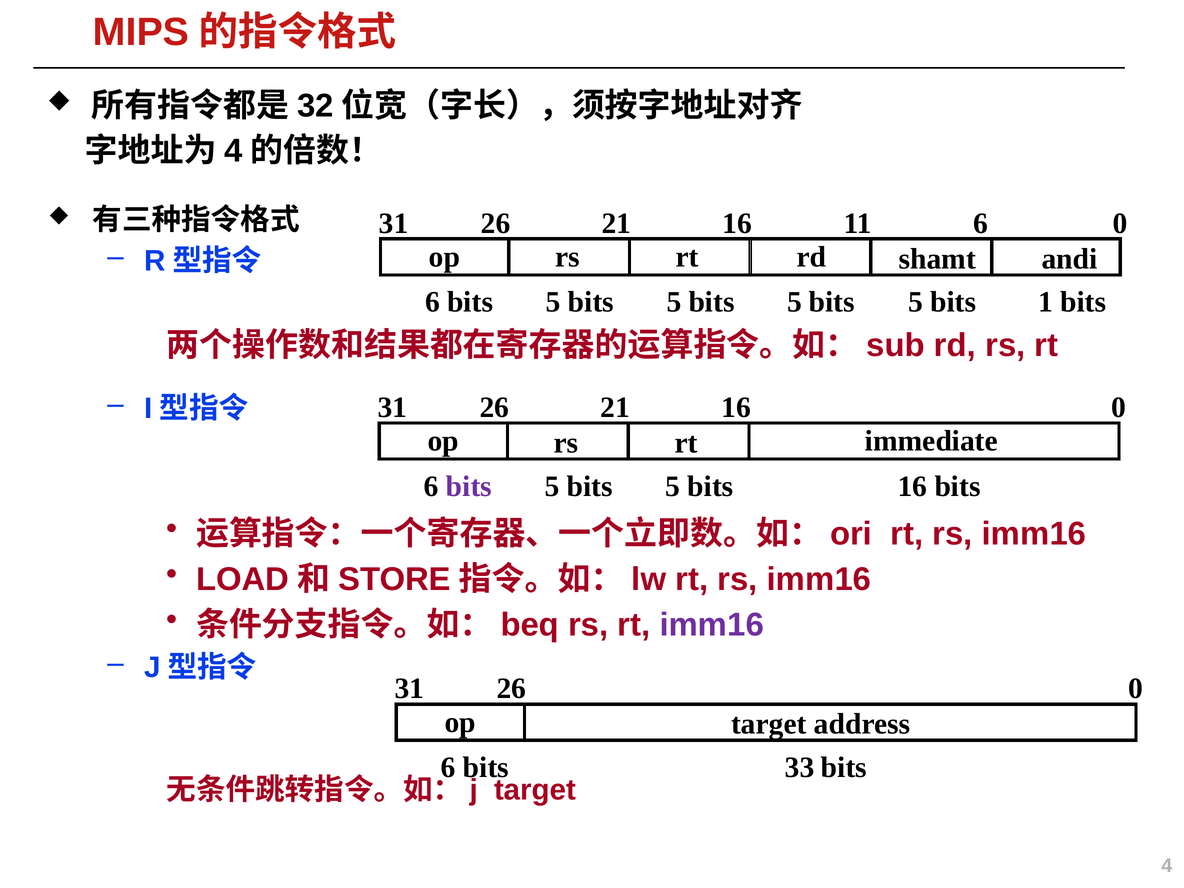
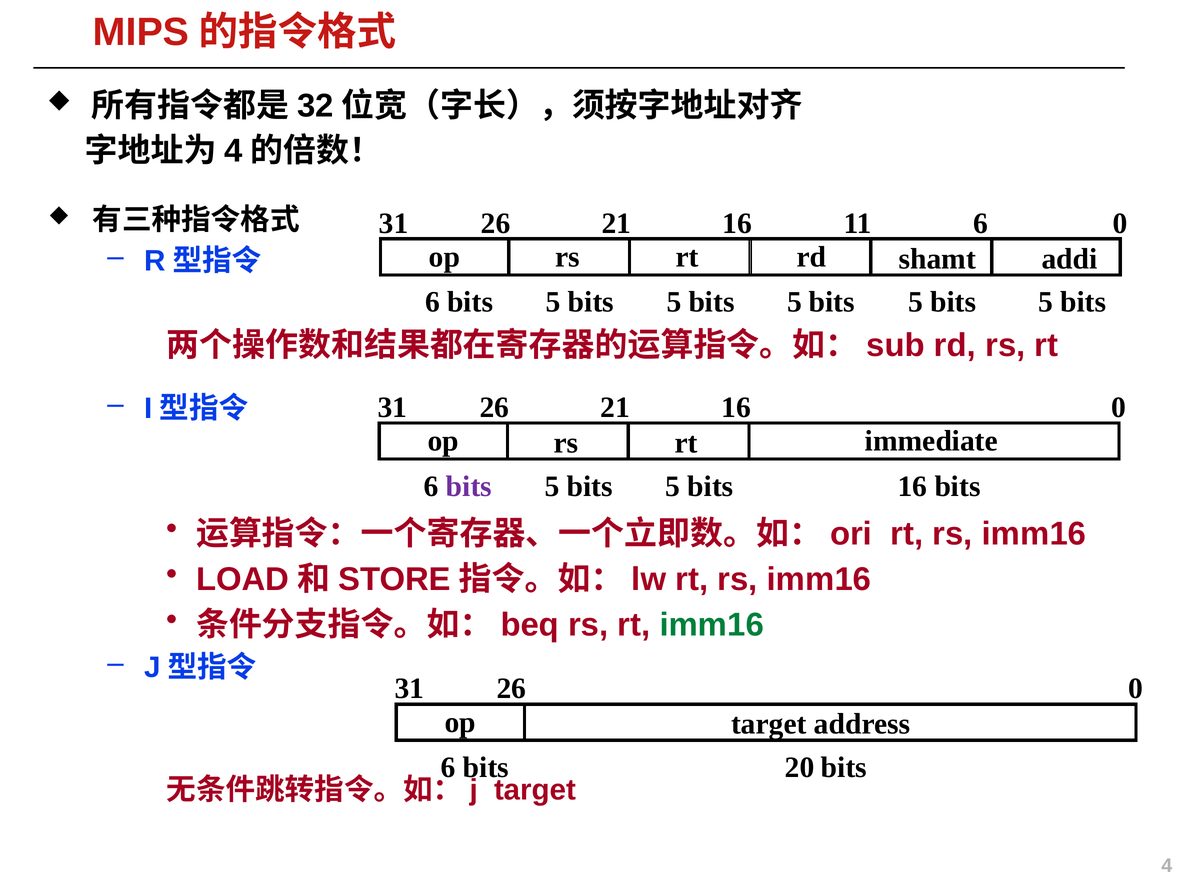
andi: andi -> addi (1070, 259)
6 bits 1: 1 -> 5 (1046, 302)
imm16 colour: purple -> green (712, 625)
33: 33 -> 20 (800, 767)
